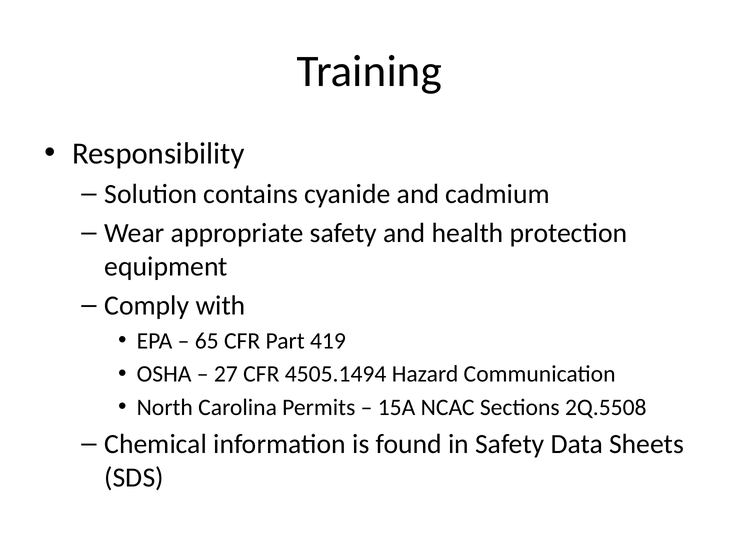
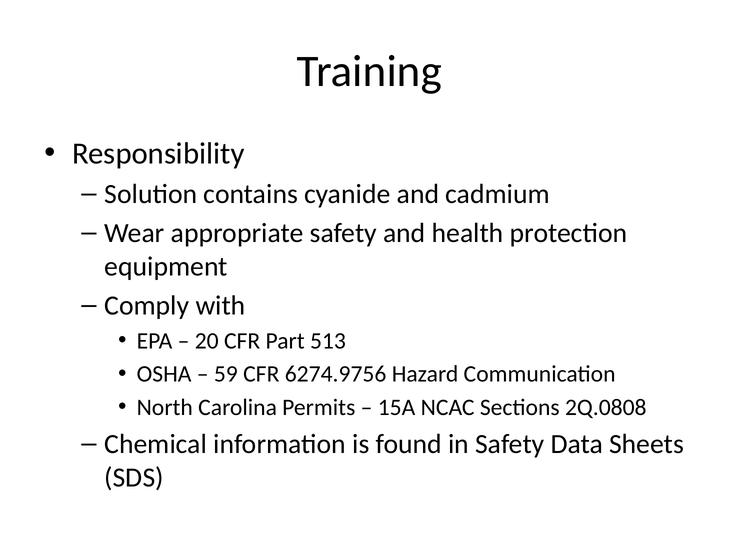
65: 65 -> 20 (207, 341)
419: 419 -> 513 (328, 341)
27: 27 -> 59 (226, 374)
4505.1494: 4505.1494 -> 6274.9756 (336, 374)
2Q.5508: 2Q.5508 -> 2Q.0808 (606, 408)
